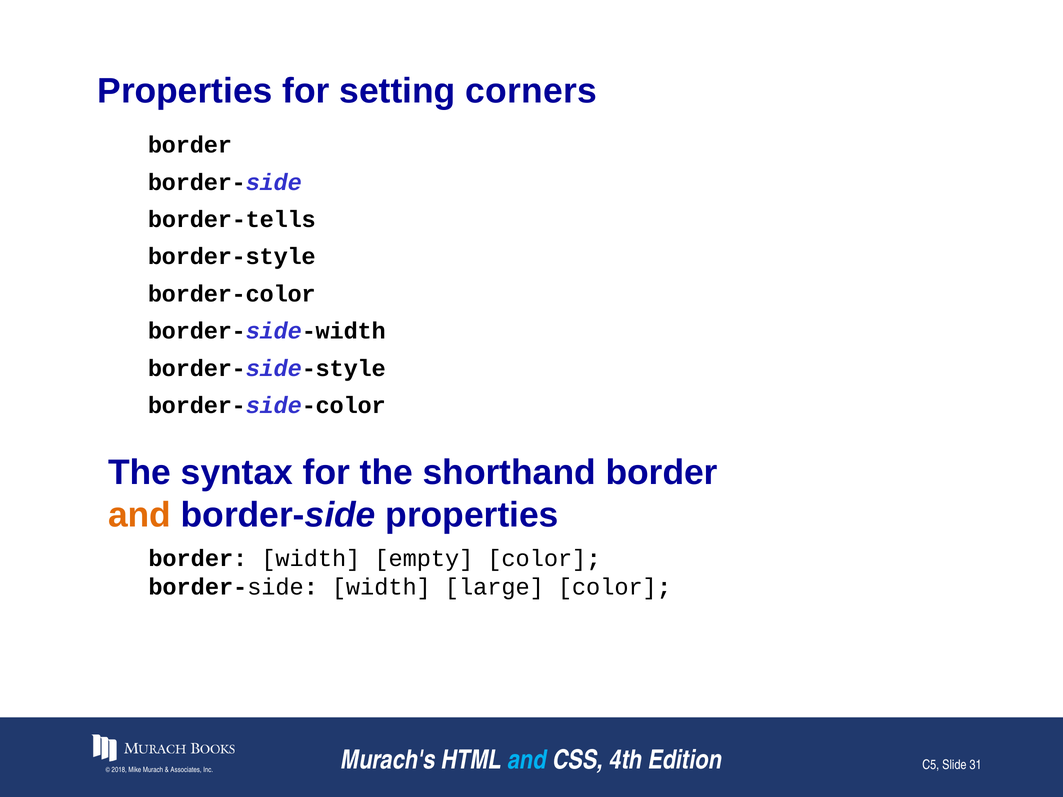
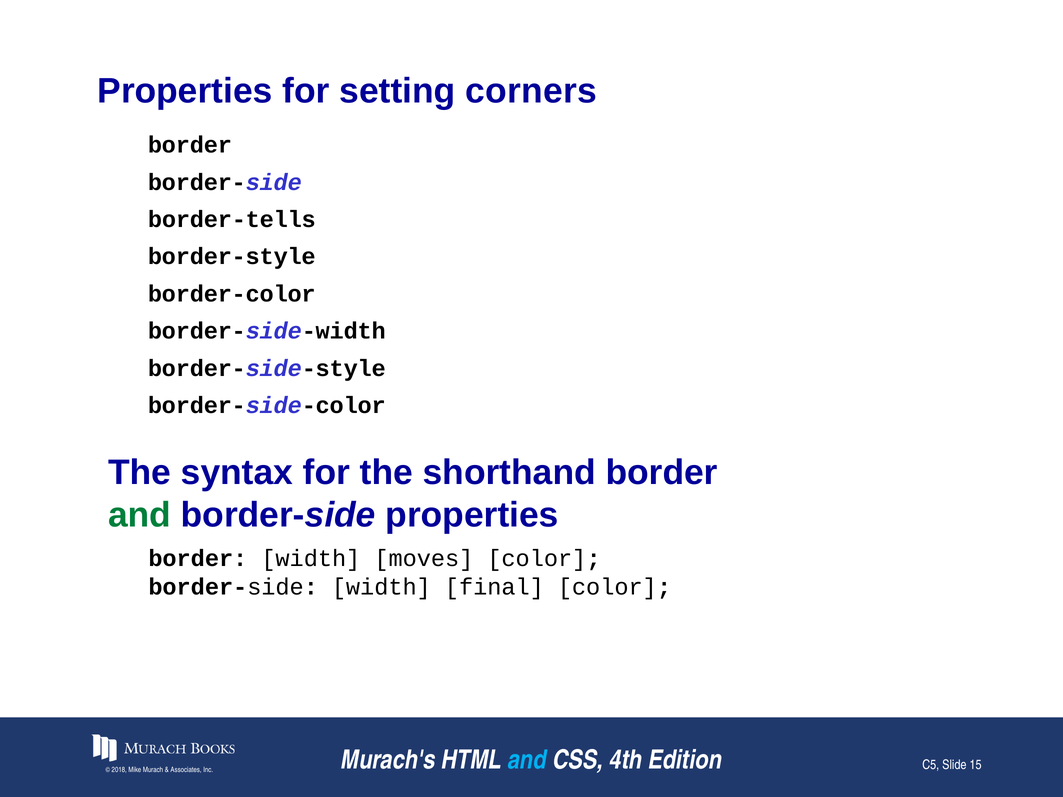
and colour: orange -> green (140, 515)
empty: empty -> moves (424, 559)
large: large -> final (494, 587)
31: 31 -> 15 (976, 765)
